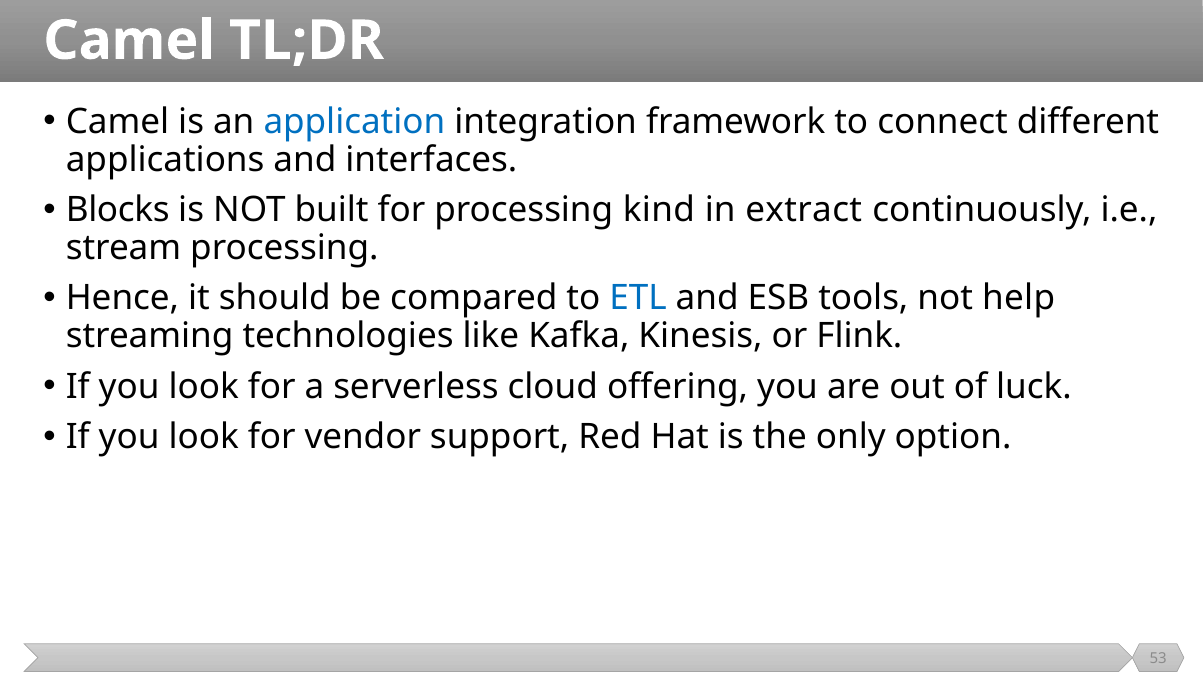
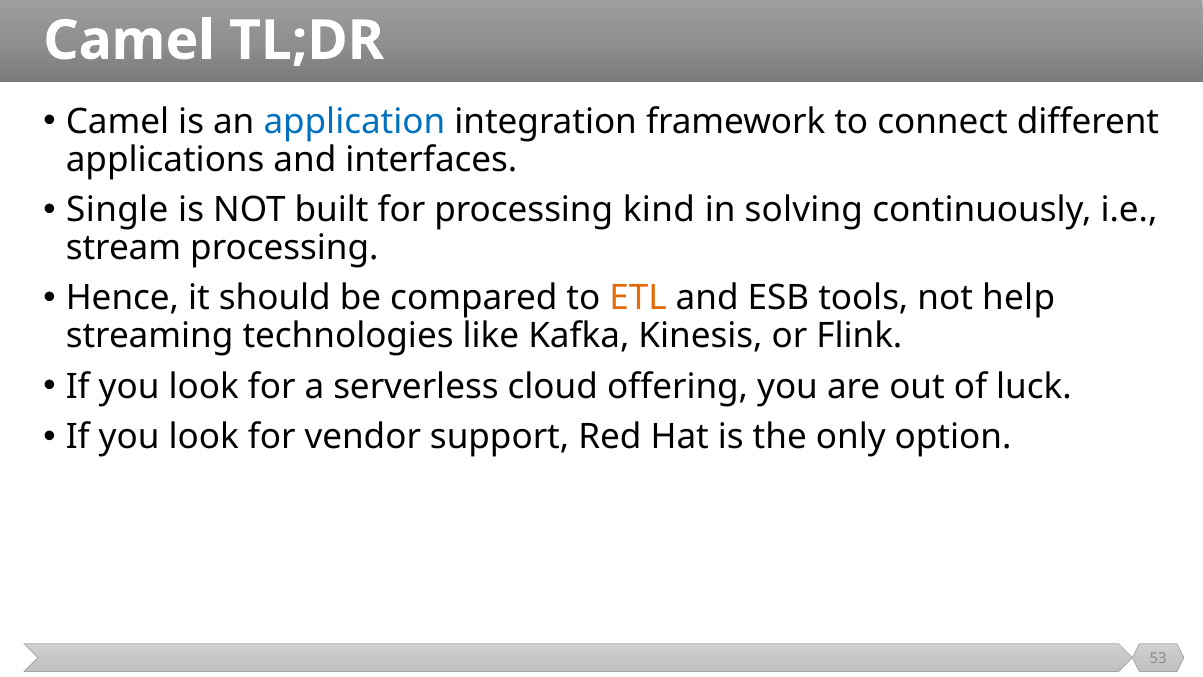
Blocks: Blocks -> Single (117, 210)
extract: extract -> solving (804, 210)
ETL colour: blue -> orange (638, 298)
